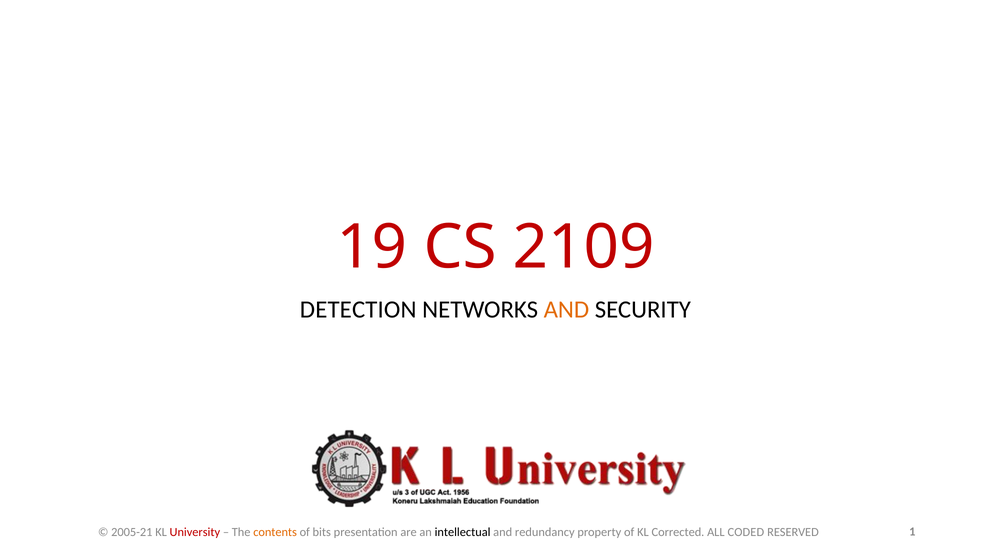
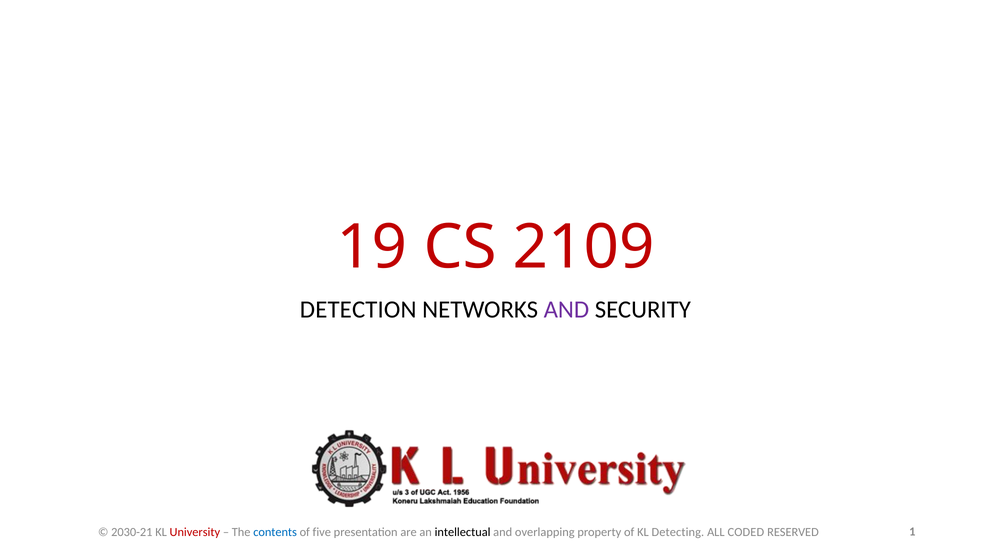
AND colour: orange -> purple (566, 310)
2005-21: 2005-21 -> 2030-21 (132, 532)
contents colour: orange -> blue (275, 532)
bits: bits -> five (322, 532)
redundancy: redundancy -> overlapping (545, 532)
Corrected: Corrected -> Detecting (678, 532)
